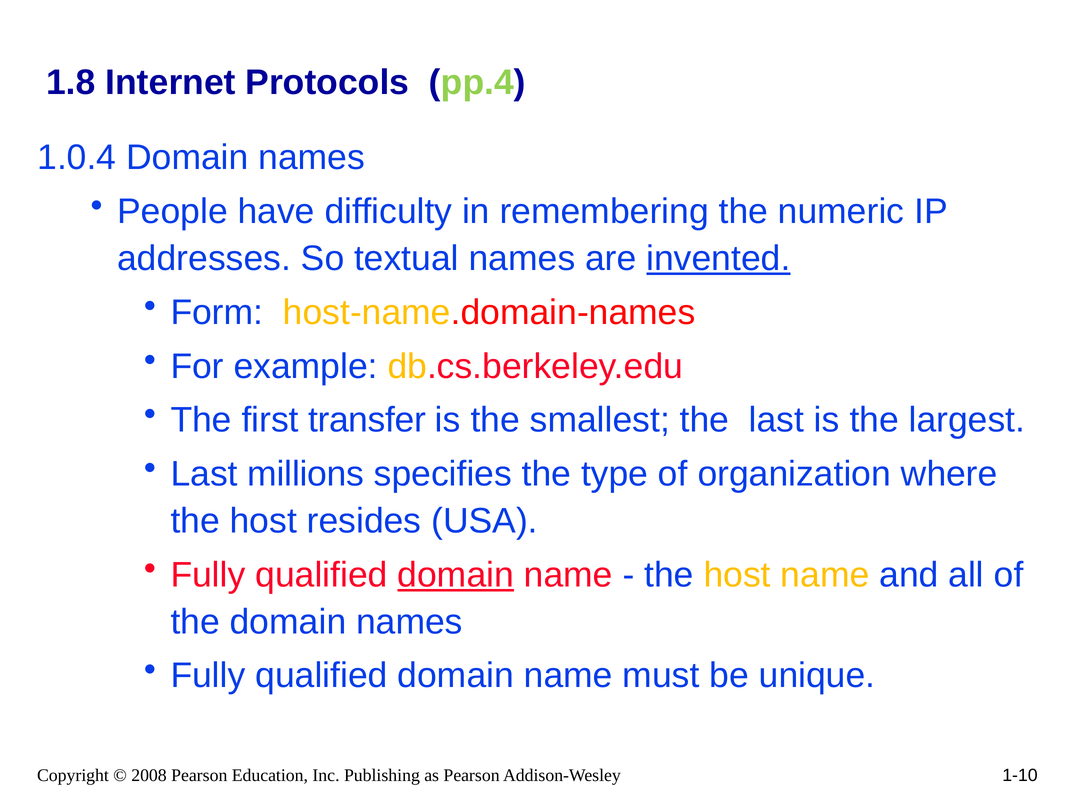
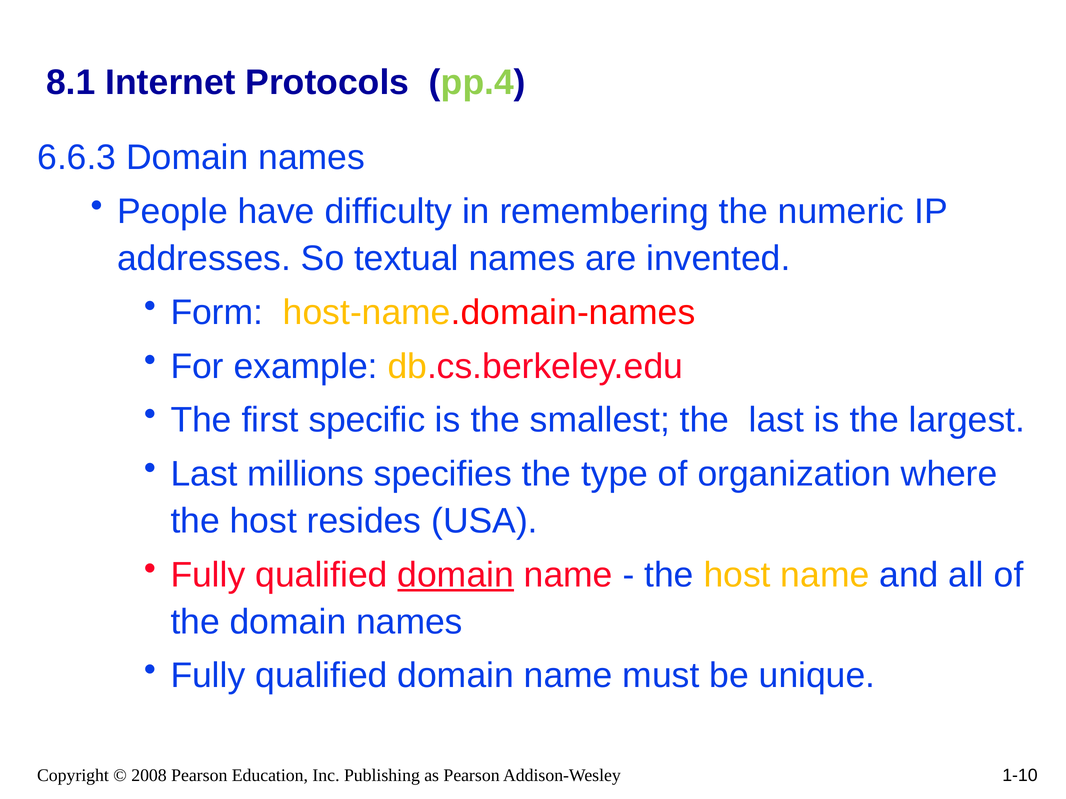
1.8: 1.8 -> 8.1 (71, 82)
1.0.4: 1.0.4 -> 6.6.3 (77, 158)
invented underline: present -> none (718, 259)
transfer: transfer -> specific (367, 421)
